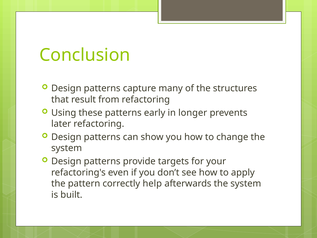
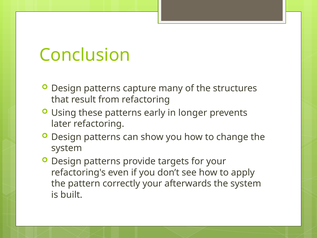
correctly help: help -> your (152, 183)
